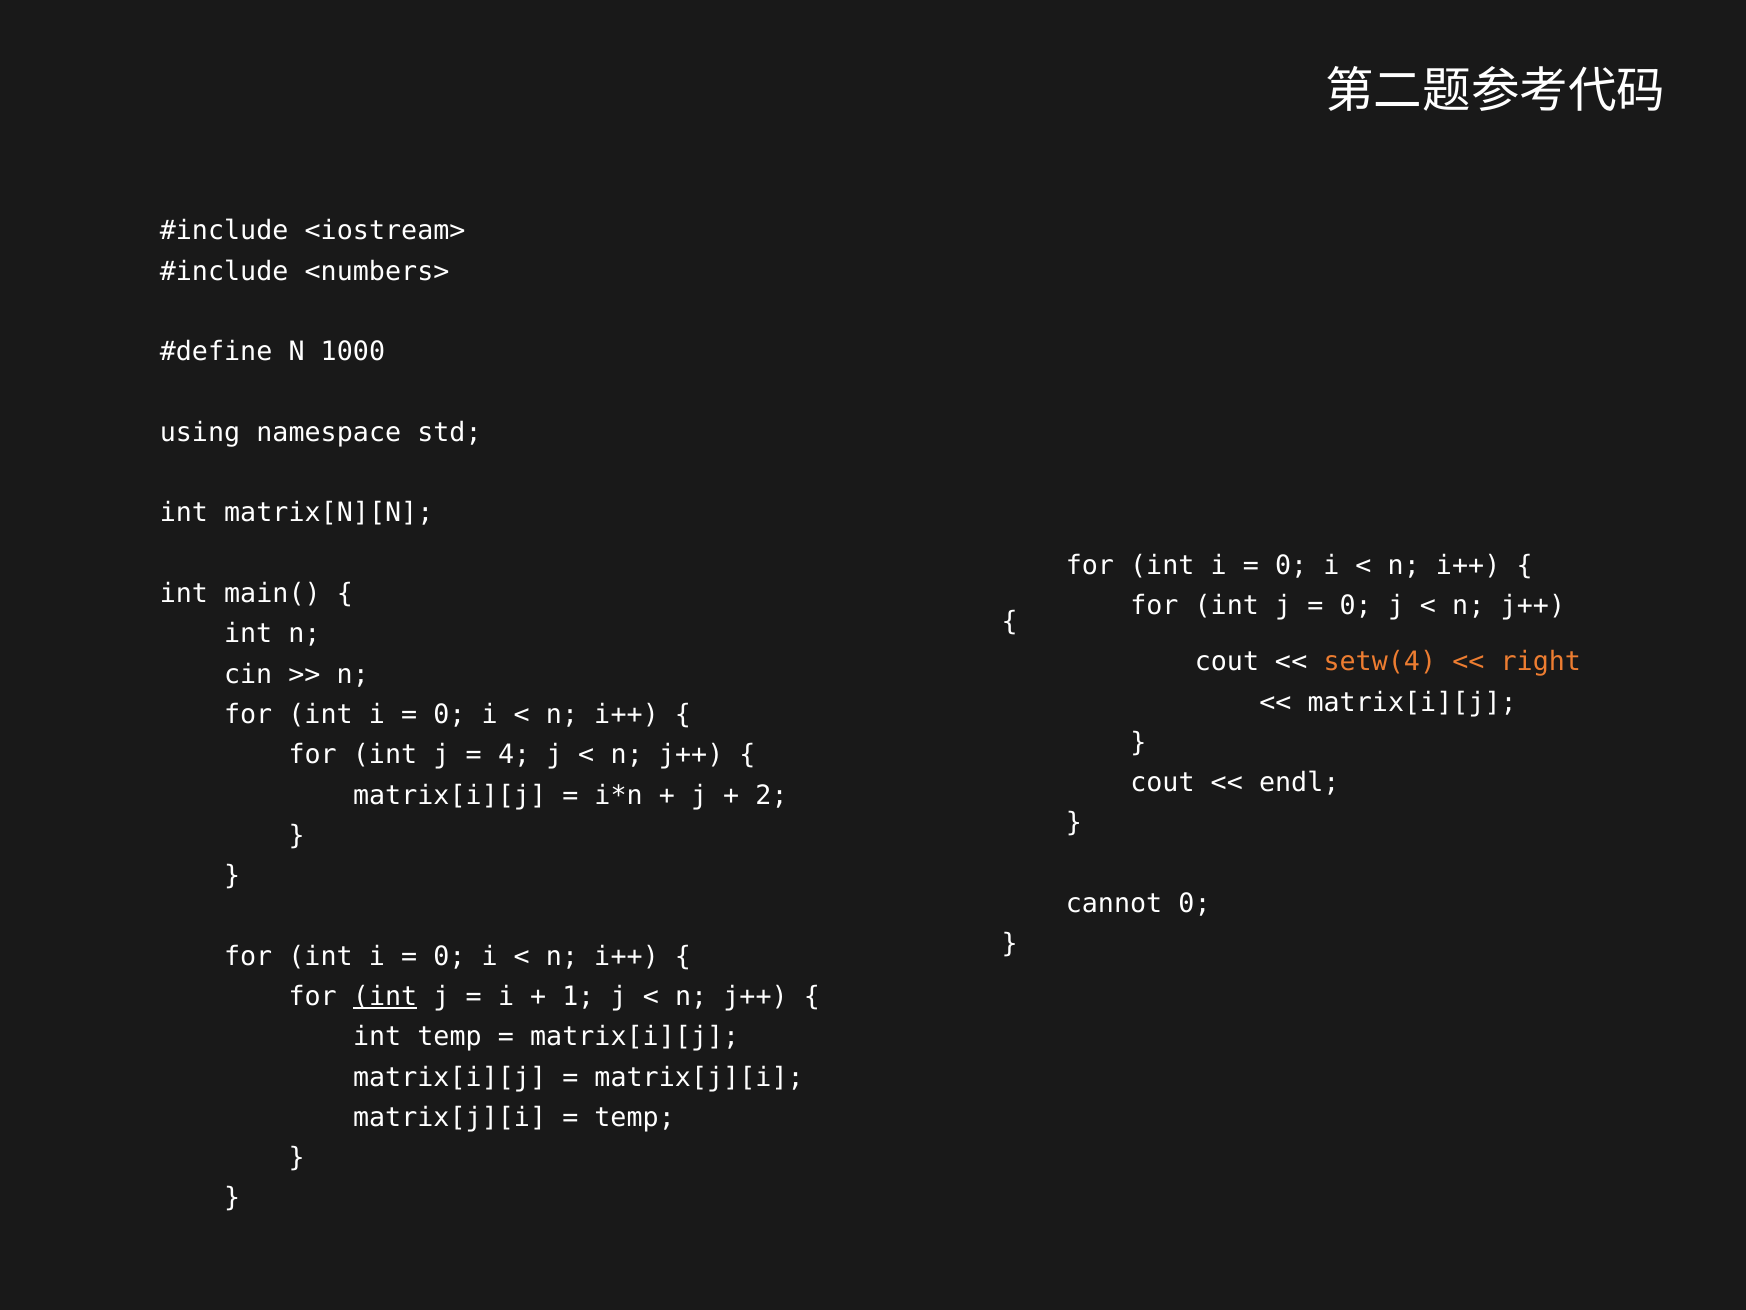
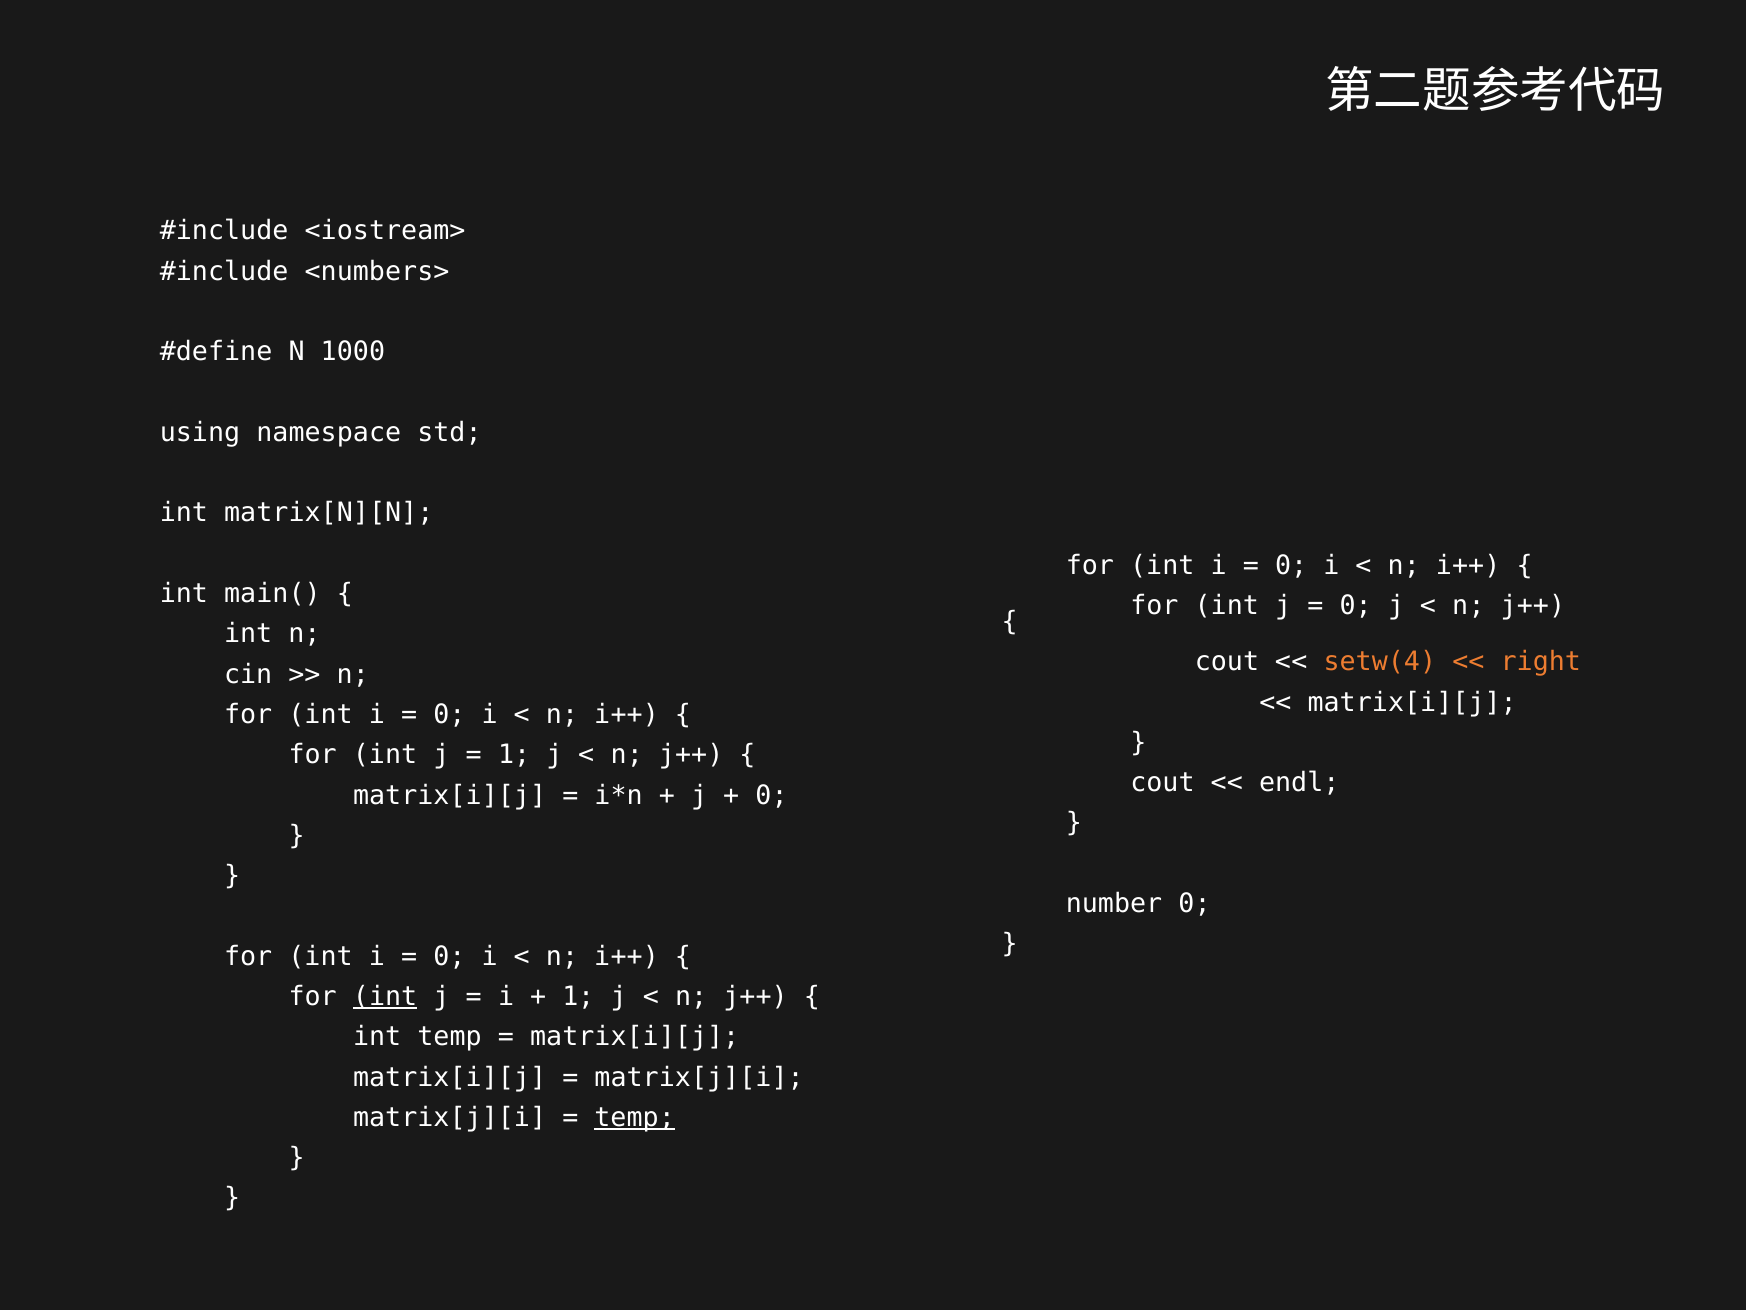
4: 4 -> 1 (514, 755)
2: 2 -> 0 (772, 795)
cannot: cannot -> number (1114, 903)
temp underline: none -> present (635, 1117)
